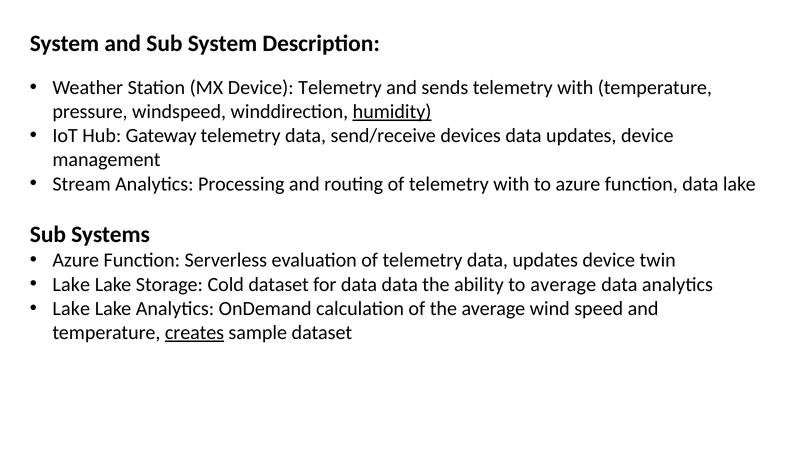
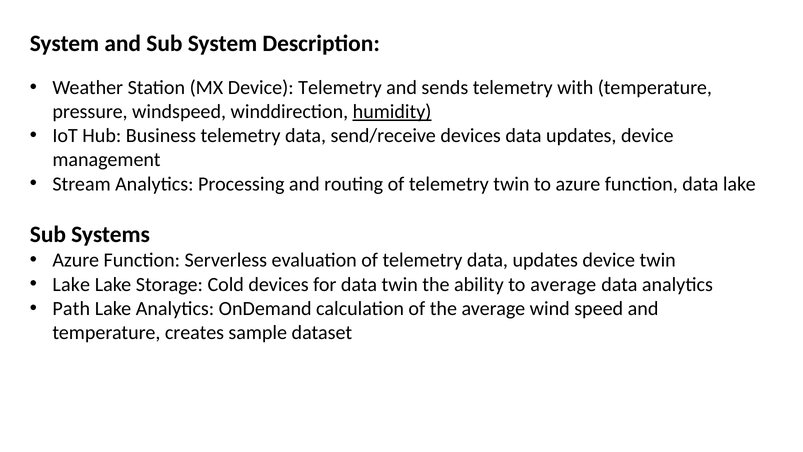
Gateway: Gateway -> Business (161, 136)
of telemetry with: with -> twin (511, 184)
Cold dataset: dataset -> devices (279, 284)
data data: data -> twin (400, 284)
Lake: Lake -> Path (71, 308)
creates underline: present -> none (195, 332)
